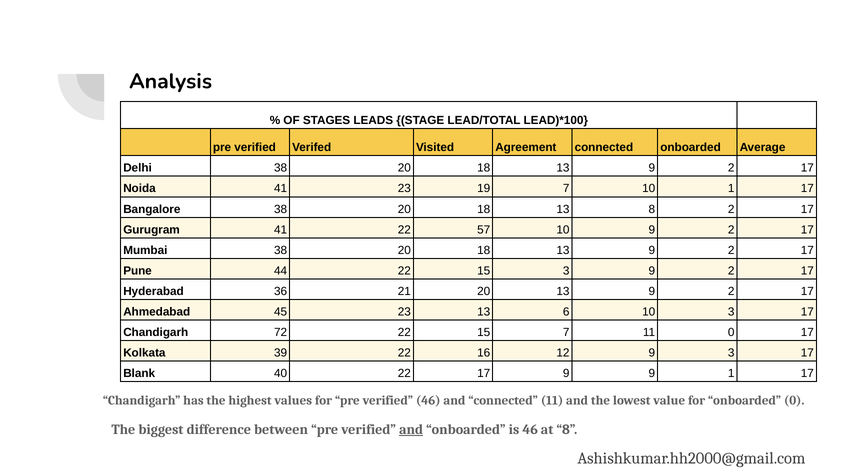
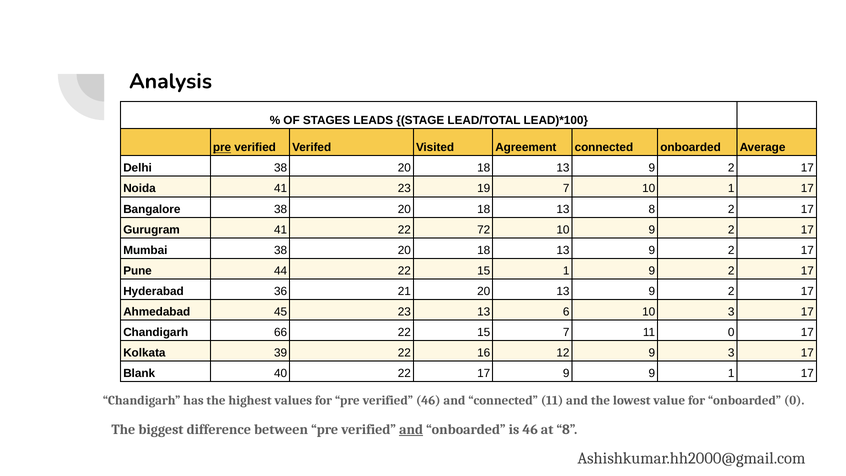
pre underline: none -> present (222, 148)
57: 57 -> 72 (484, 230)
15 3: 3 -> 1 (566, 271)
72: 72 -> 66 (281, 332)
